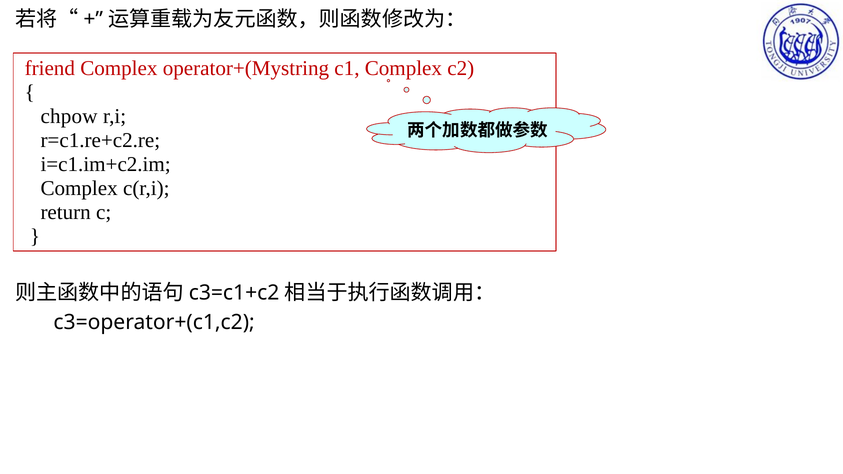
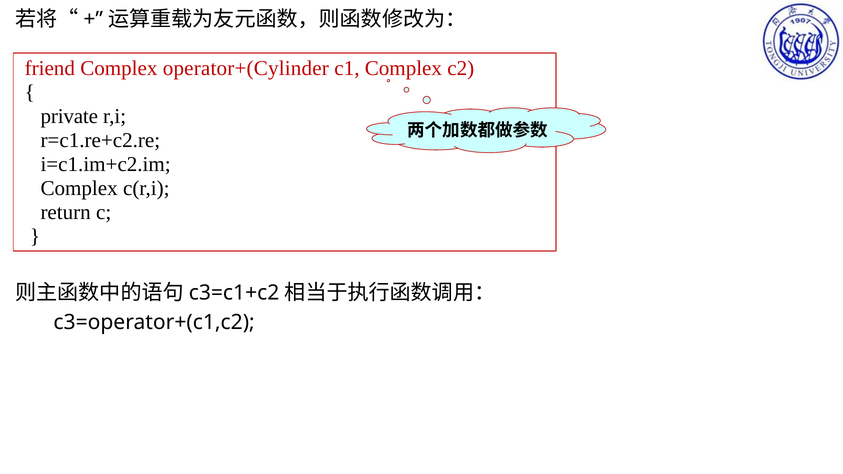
operator+(Mystring: operator+(Mystring -> operator+(Cylinder (246, 68)
chpow: chpow -> private (69, 116)
